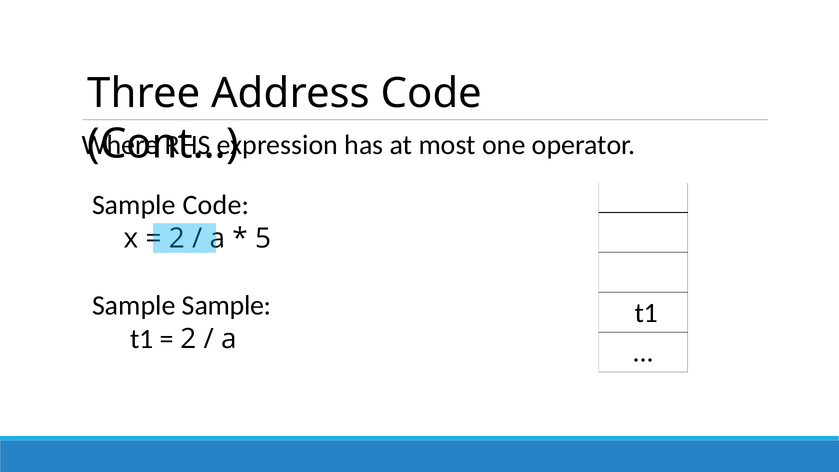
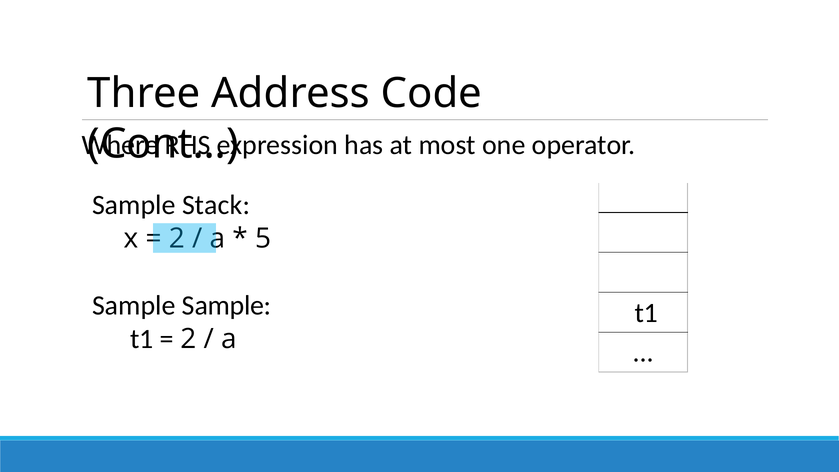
Sample Code: Code -> Stack (216, 205)
